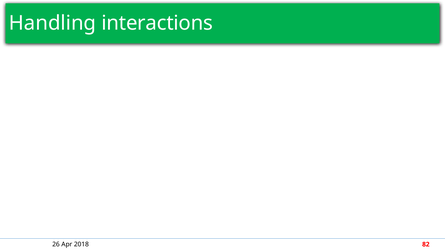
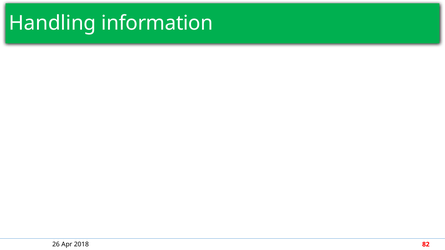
interactions: interactions -> information (157, 23)
